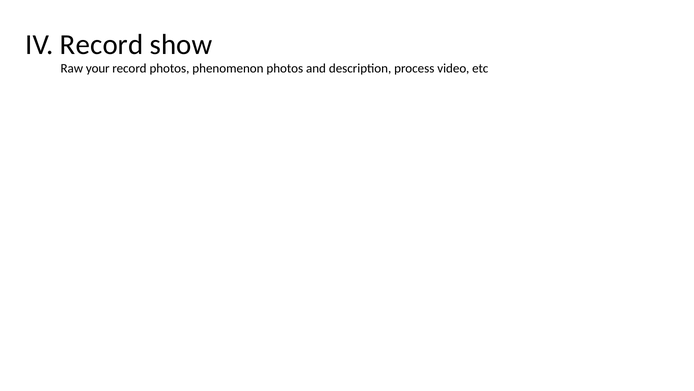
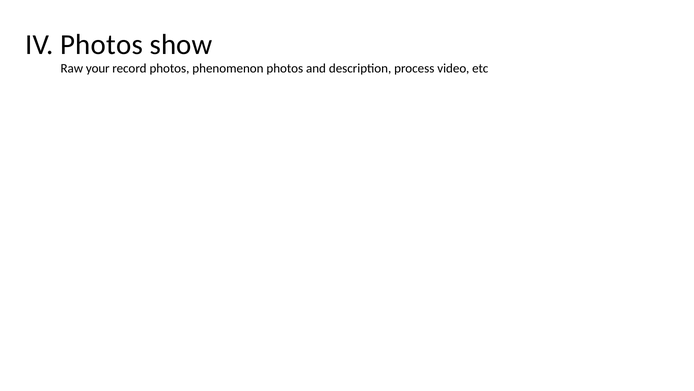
IV Record: Record -> Photos (102, 44)
